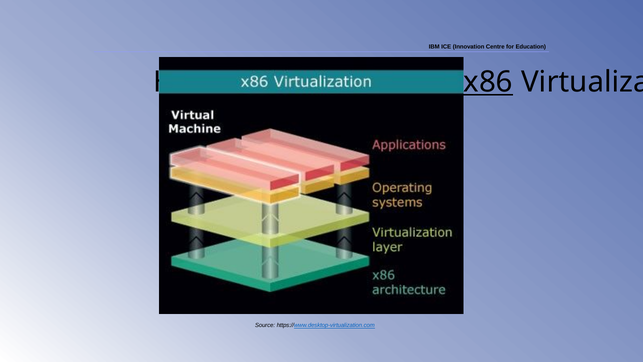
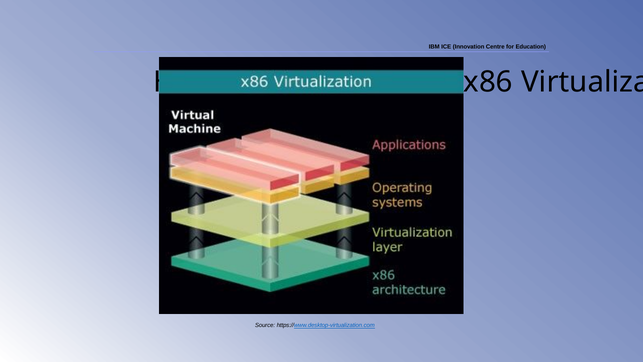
x86 underline: present -> none (488, 82)
